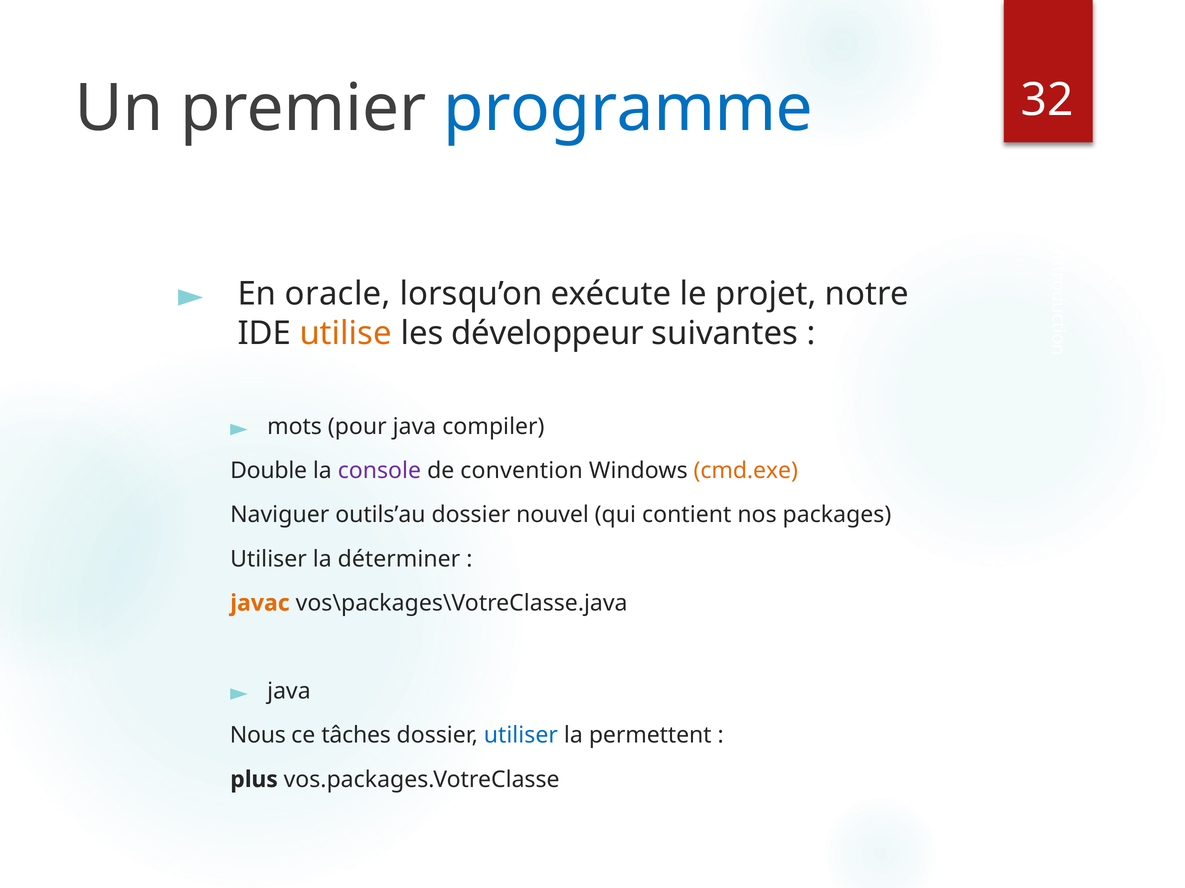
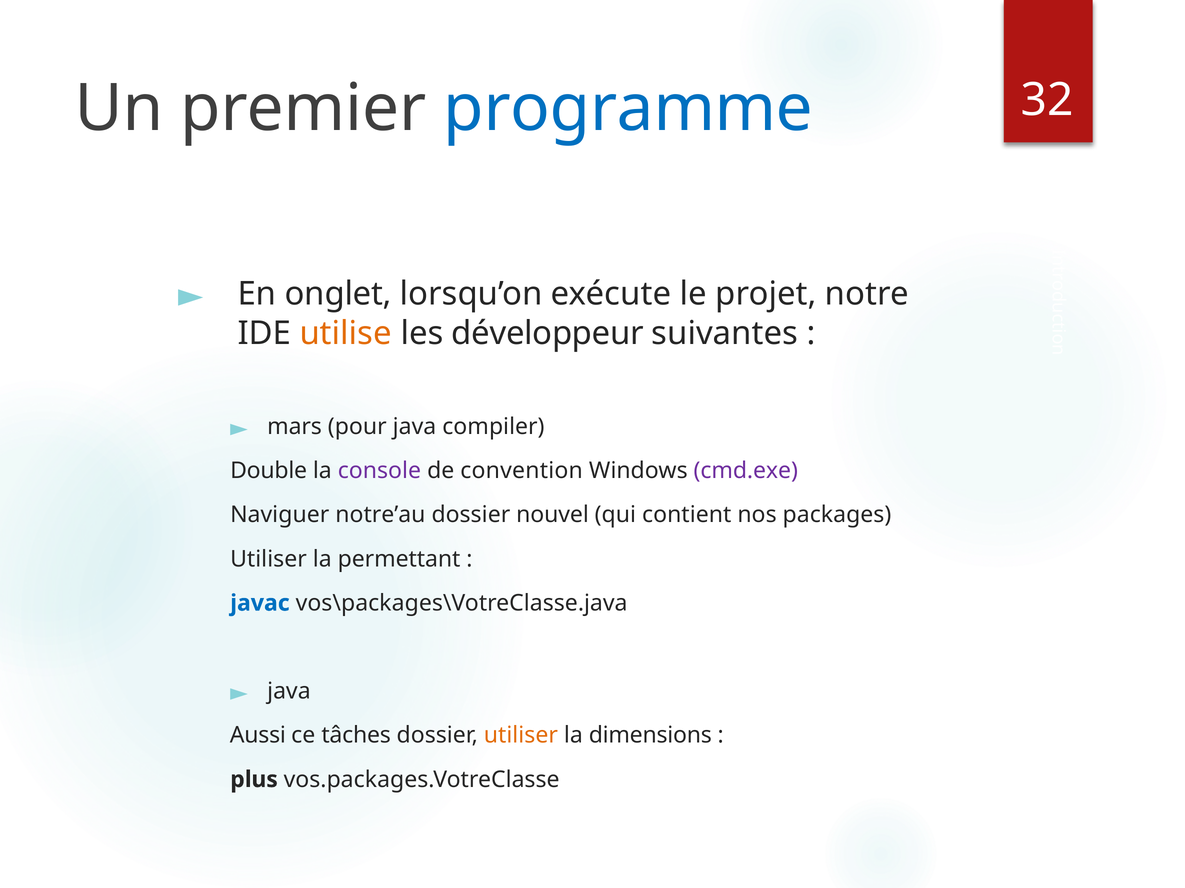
oracle: oracle -> onglet (338, 294)
mots: mots -> mars (295, 427)
cmd.exe colour: orange -> purple (746, 471)
outils’au: outils’au -> notre’au (380, 515)
déterminer: déterminer -> permettant (399, 559)
javac colour: orange -> blue (260, 604)
Nous: Nous -> Aussi (258, 736)
utiliser colour: blue -> orange (521, 736)
permettent: permettent -> dimensions (650, 736)
